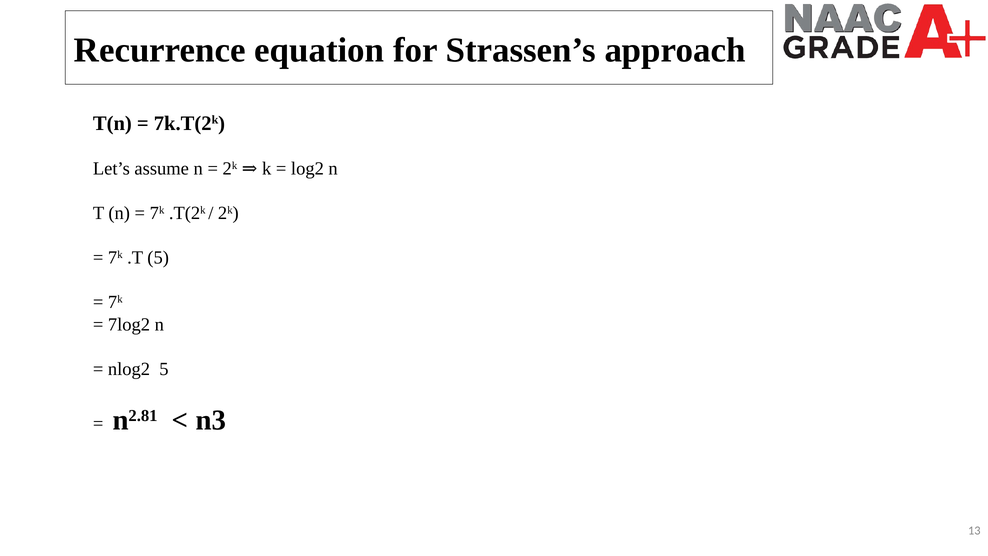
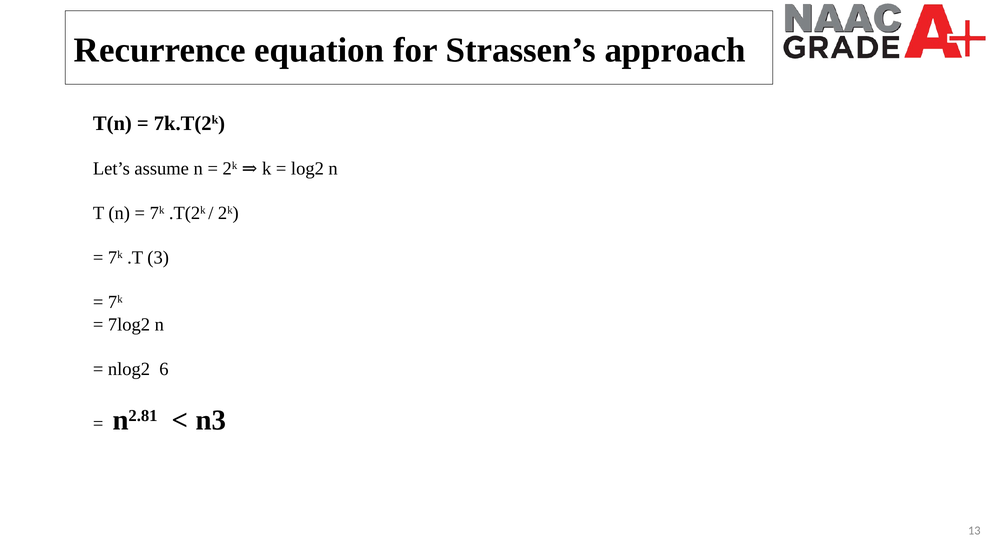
.T 5: 5 -> 3 (158, 258)
nlog2 5: 5 -> 6 (164, 369)
